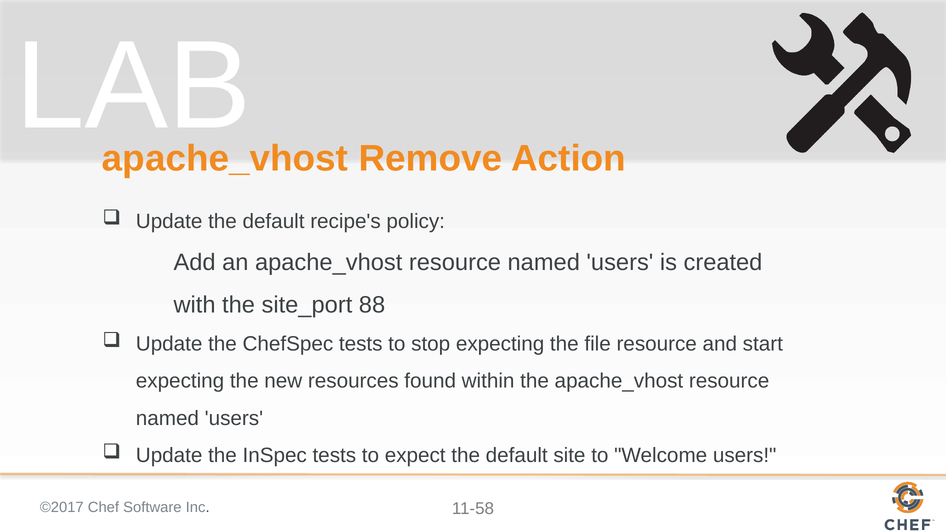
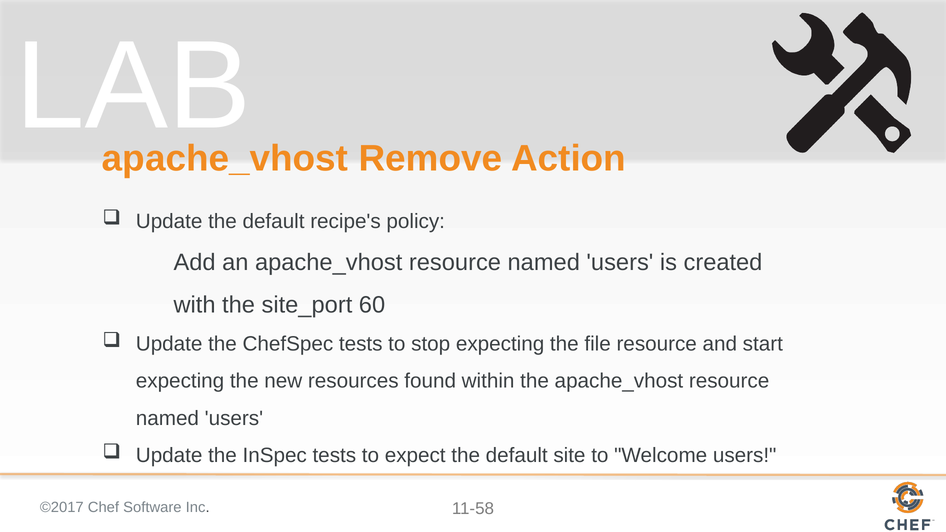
88: 88 -> 60 (372, 305)
